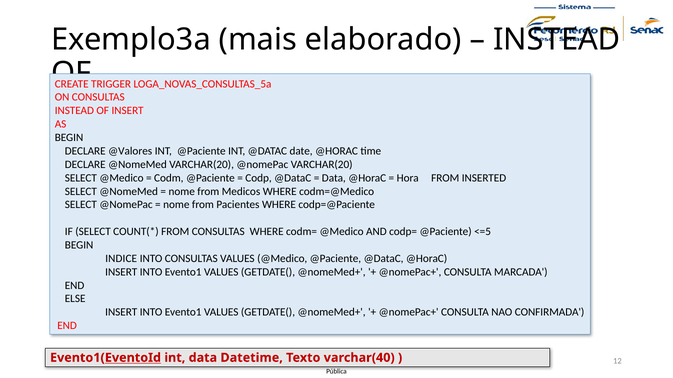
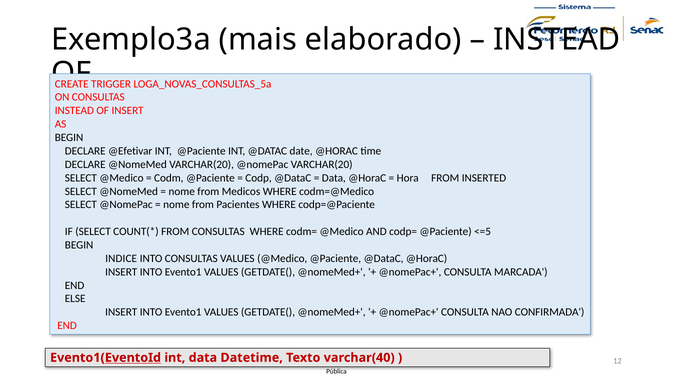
@Valores: @Valores -> @Efetivar (130, 151)
